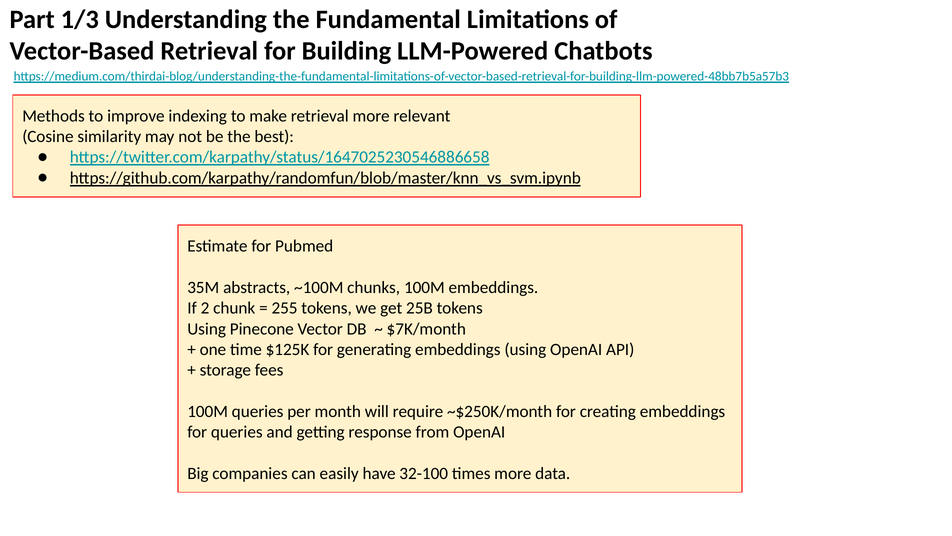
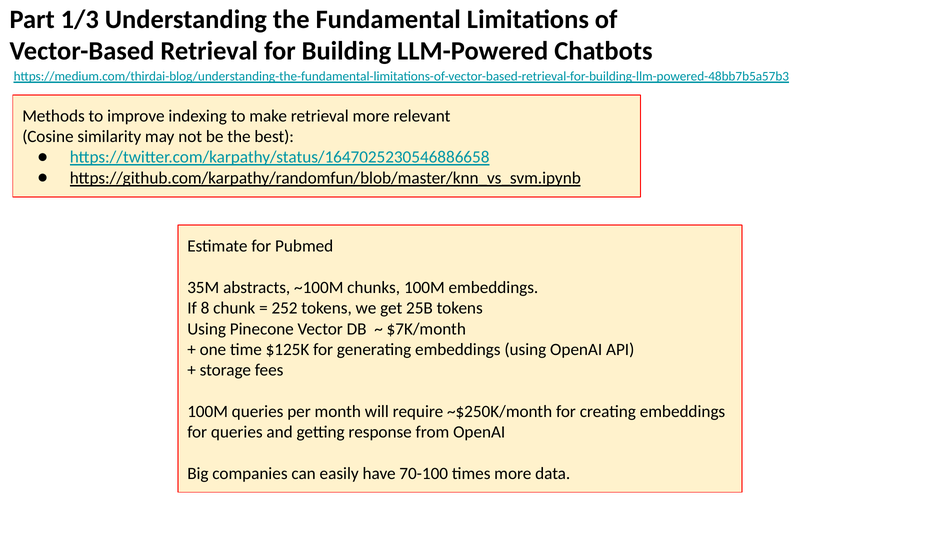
2: 2 -> 8 (205, 308)
255: 255 -> 252 (285, 308)
32-100: 32-100 -> 70-100 (424, 473)
